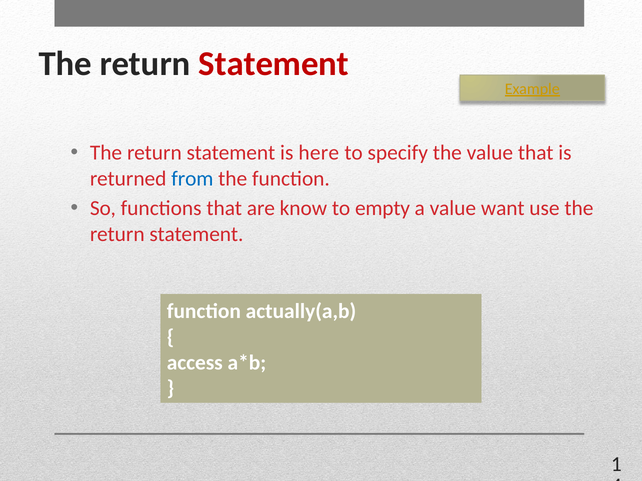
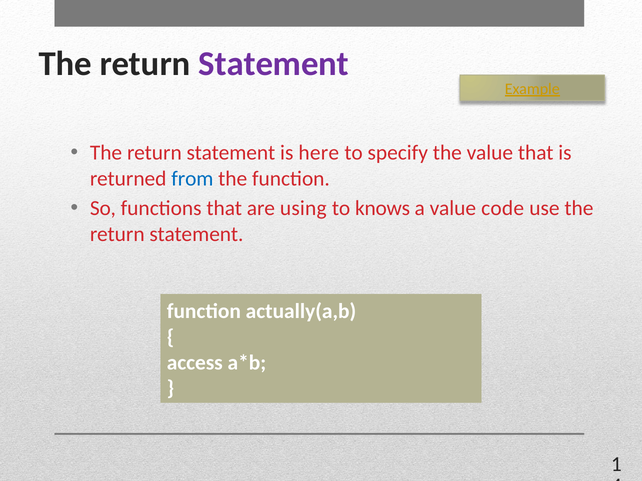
Statement colour: red -> purple (274, 64)
know: know -> using (303, 209)
empty: empty -> knows (383, 209)
want: want -> code (503, 209)
